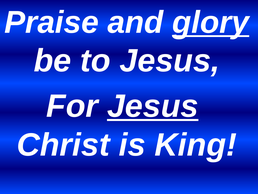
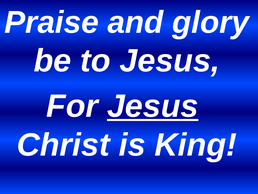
glory underline: present -> none (211, 22)
